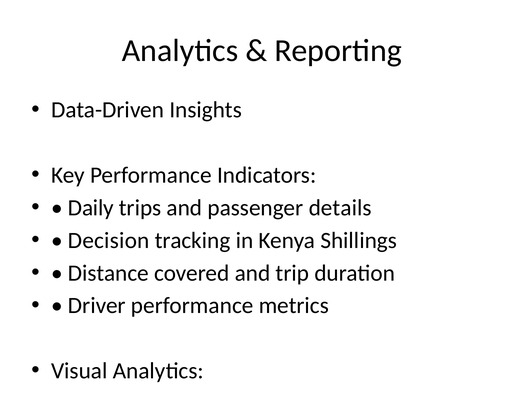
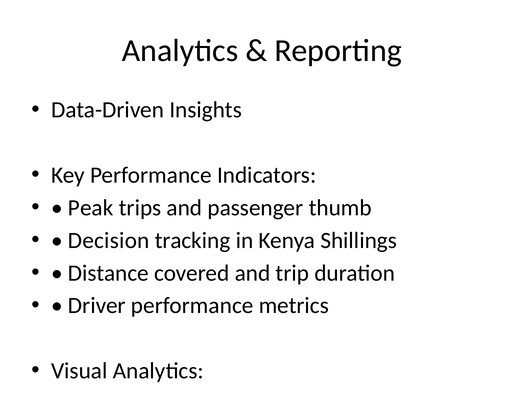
Daily: Daily -> Peak (91, 208)
details: details -> thumb (340, 208)
